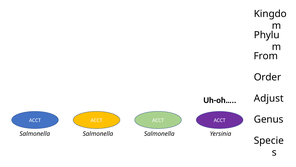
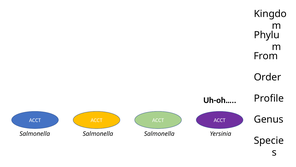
Adjust: Adjust -> Profile (269, 98)
